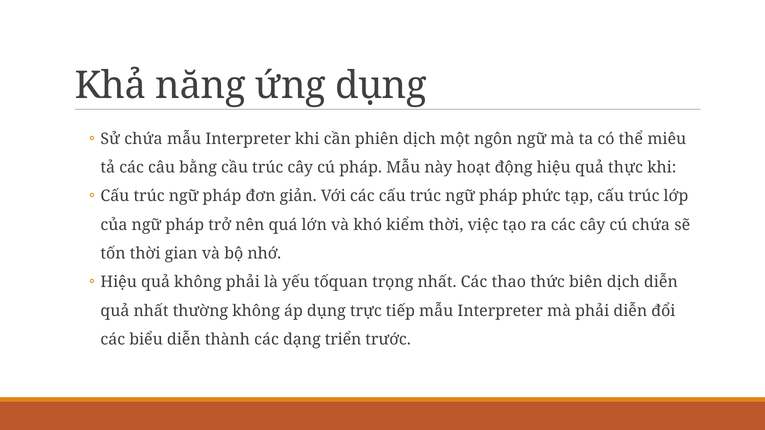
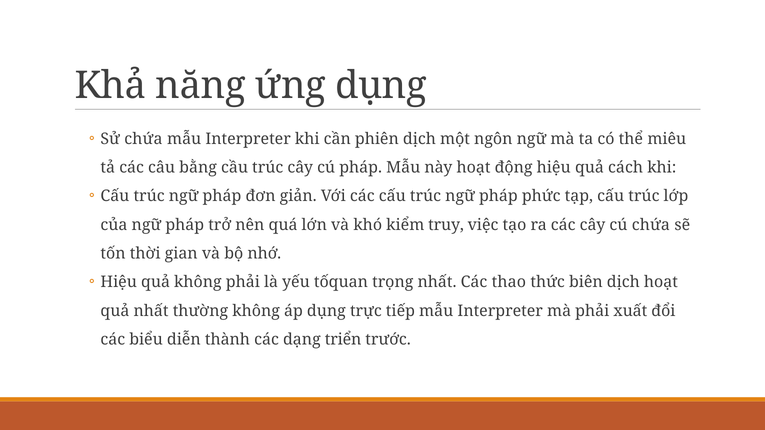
thực: thực -> cách (626, 168)
kiểm thời: thời -> truy (446, 225)
dịch diễn: diễn -> hoạt (661, 282)
phải diễn: diễn -> xuất (630, 311)
